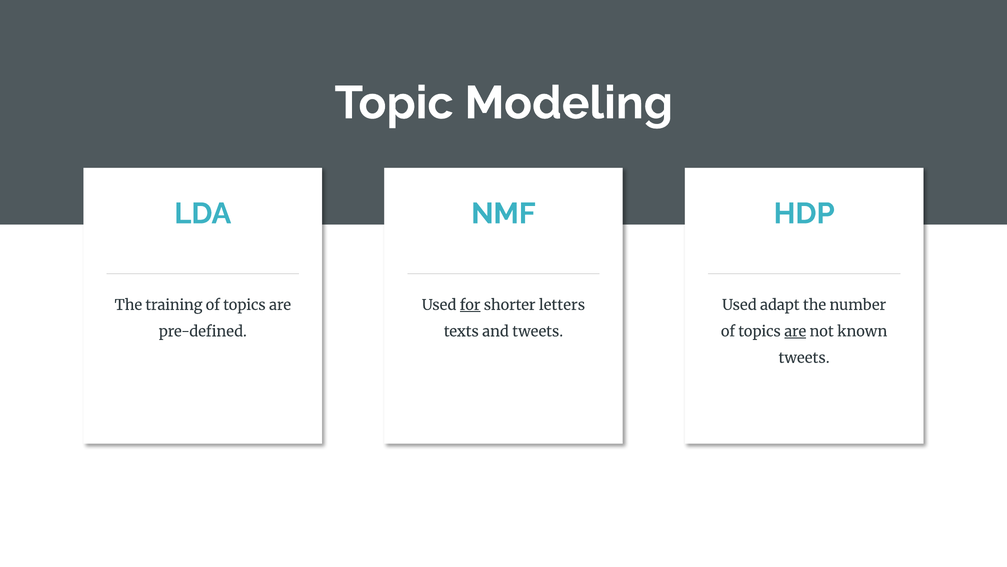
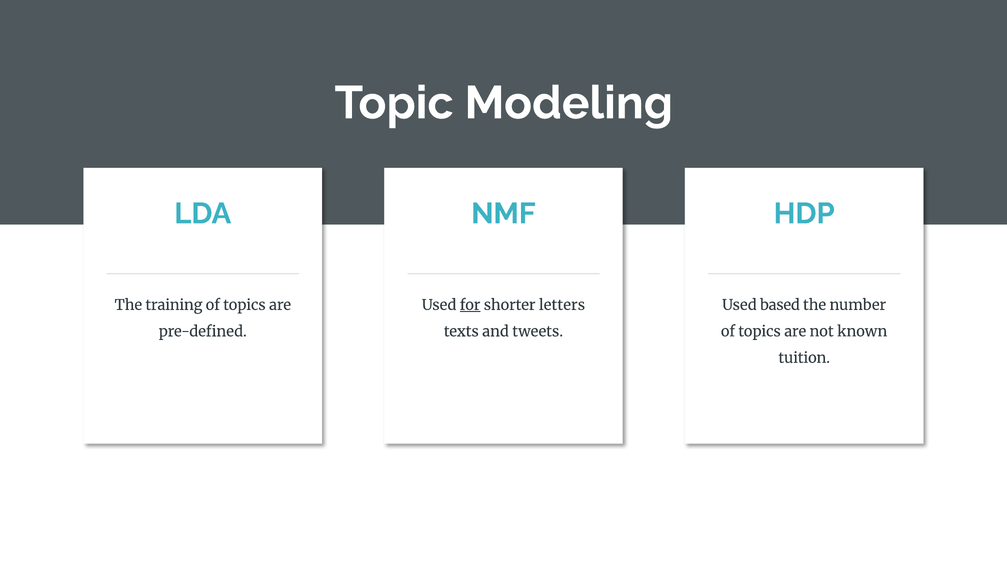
adapt: adapt -> based (780, 305)
are underline: present -> none (795, 331)
tweets: tweets -> tuition (804, 358)
